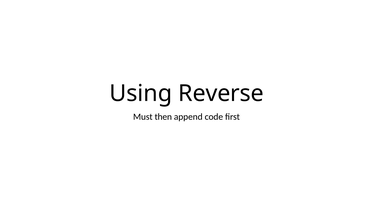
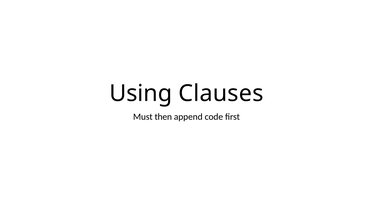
Reverse: Reverse -> Clauses (221, 93)
